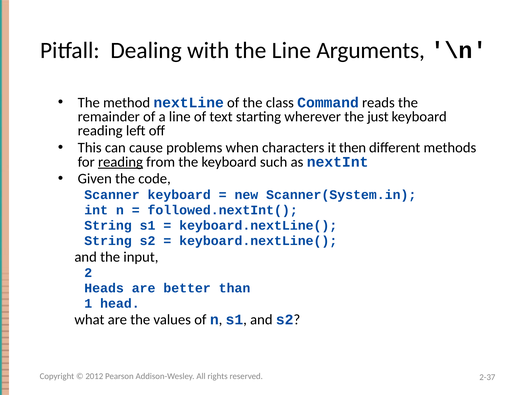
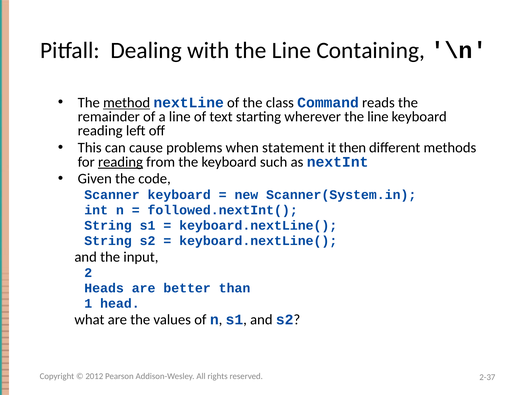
Arguments: Arguments -> Containing (371, 50)
method underline: none -> present (127, 103)
wherever the just: just -> line (378, 117)
characters: characters -> statement (293, 148)
